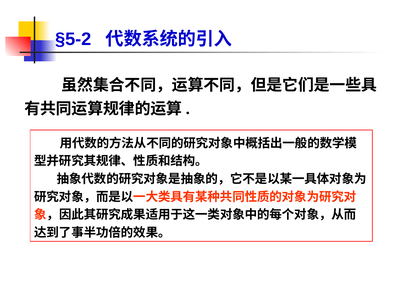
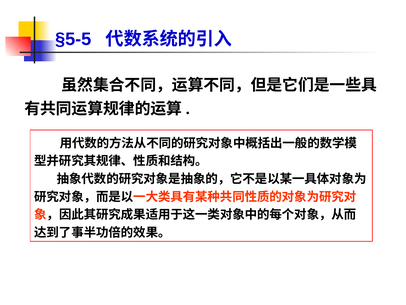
§5-2: §5-2 -> §5-5 (73, 39)
